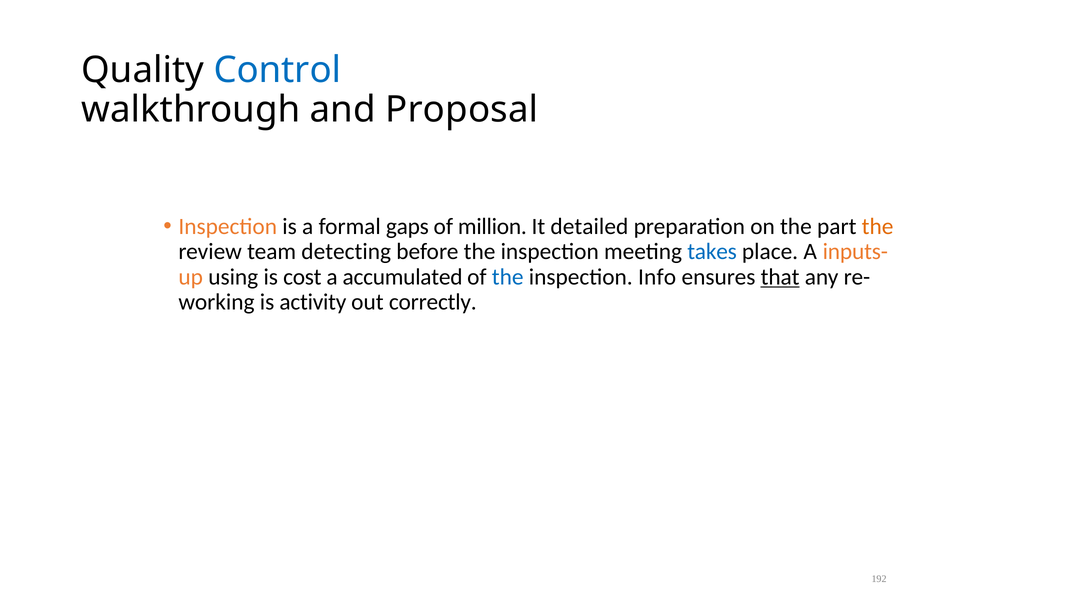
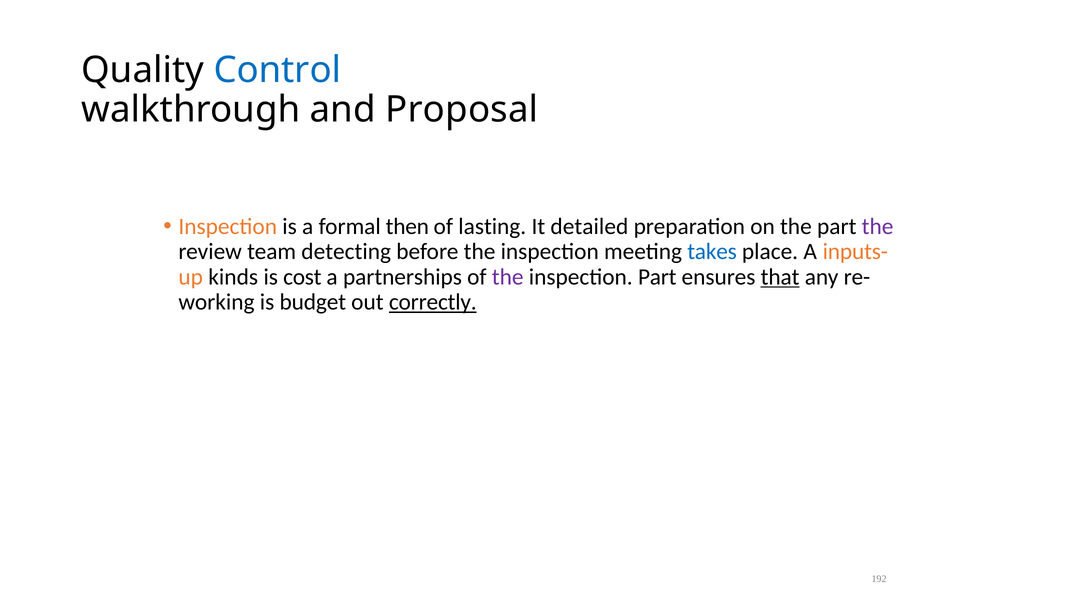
gaps: gaps -> then (407, 226)
million: million -> lasting (492, 226)
the colour: orange -> purple (878, 226)
using: using -> kinds (233, 277)
accumulated: accumulated -> partnerships (402, 277)
the colour: blue -> purple (508, 277)
inspection Info: Info -> Part (657, 277)
activity: activity -> budget (313, 302)
correctly underline: none -> present (433, 302)
